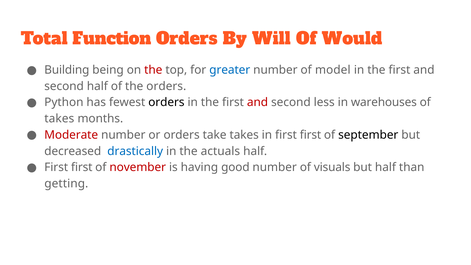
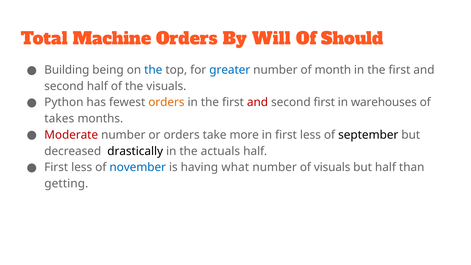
Function: Function -> Machine (112, 39)
Would: Would -> Should (352, 39)
the colour: red -> blue (153, 70)
model: model -> month (333, 70)
the orders: orders -> visuals (166, 86)
orders colour: black -> orange (166, 102)
second less: less -> first (324, 102)
take takes: takes -> more (244, 135)
in first first: first -> less (310, 135)
drastically colour: blue -> black (135, 151)
first: first -> less (82, 167)
november colour: red -> blue (138, 167)
good: good -> what (235, 167)
